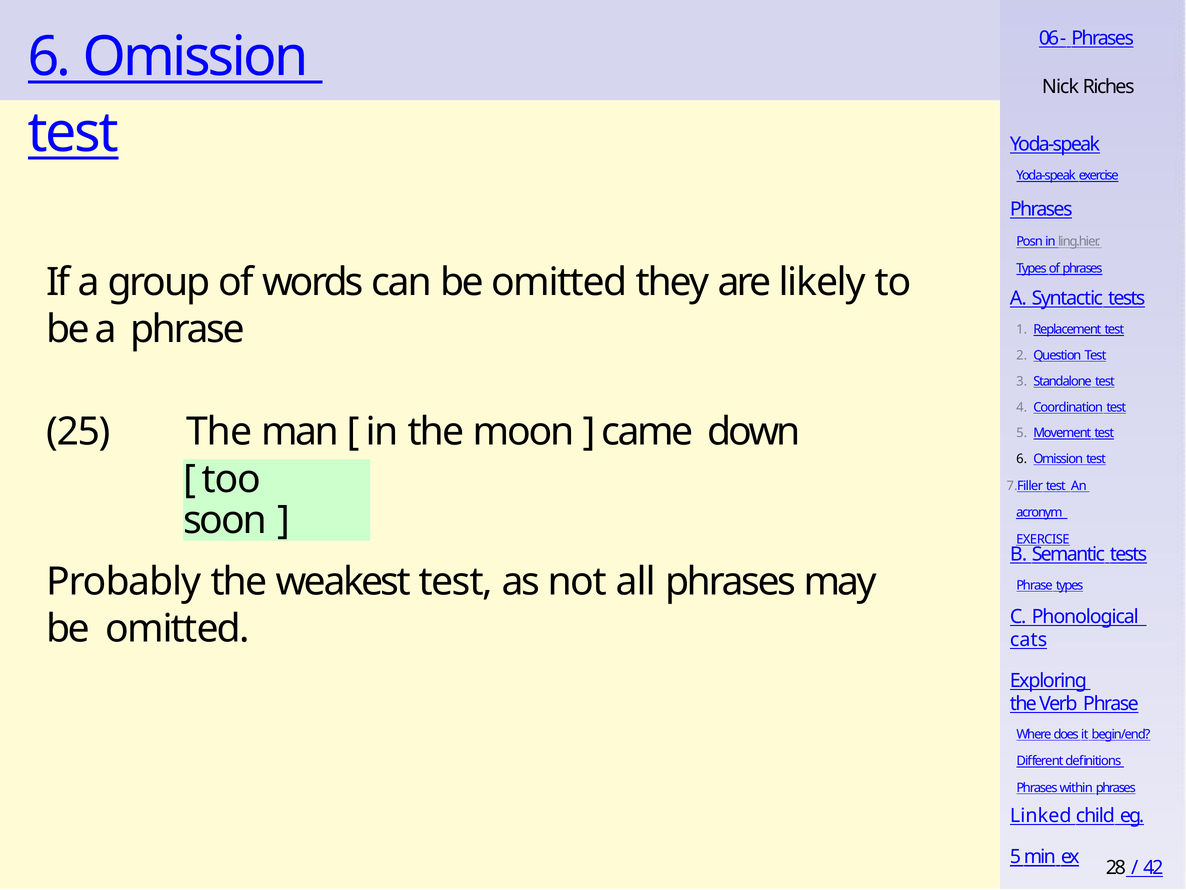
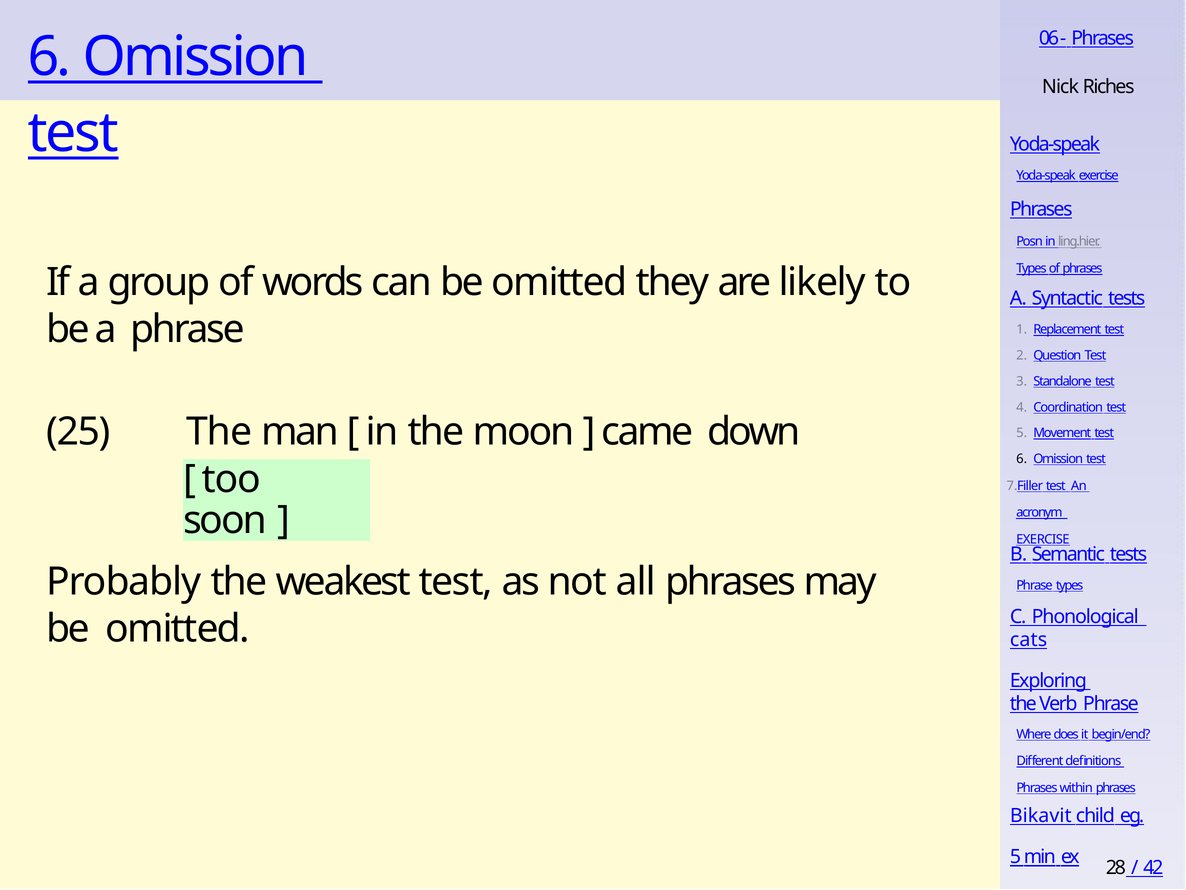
Linked: Linked -> Bikavit (1041, 816)
